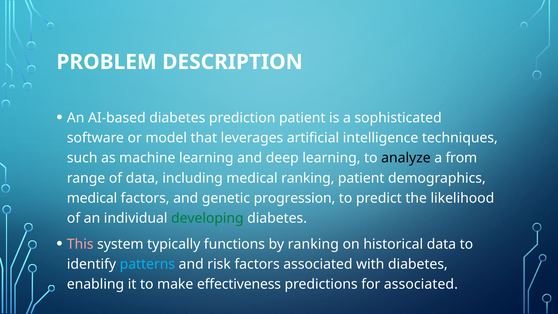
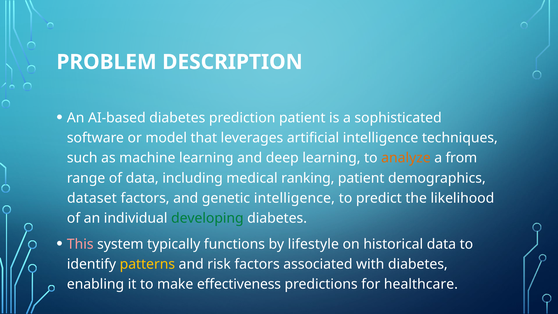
analyze colour: black -> orange (406, 158)
medical: medical -> dataset (92, 198)
genetic progression: progression -> intelligence (294, 198)
by ranking: ranking -> lifestyle (313, 244)
patterns colour: light blue -> yellow (147, 264)
for associated: associated -> healthcare (421, 284)
